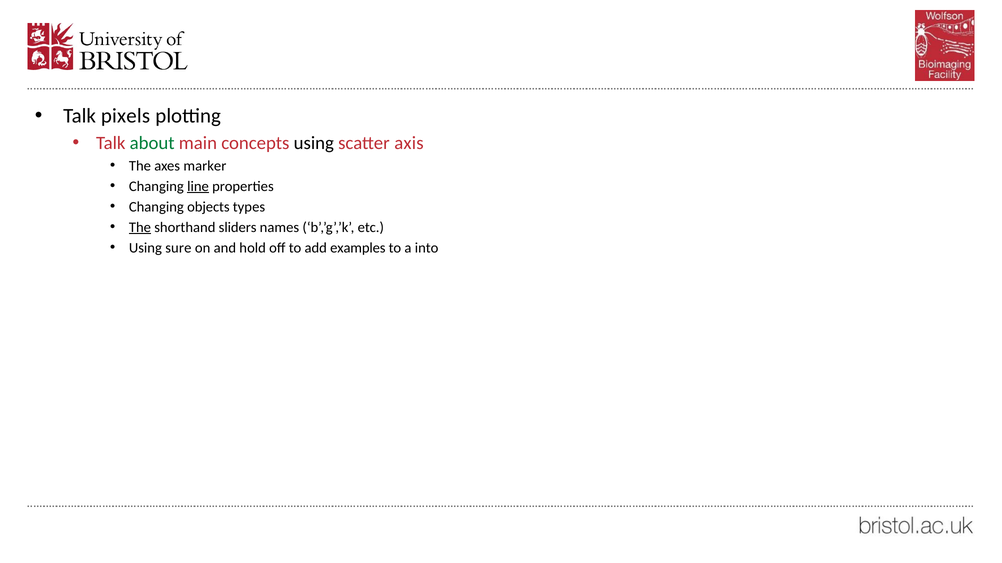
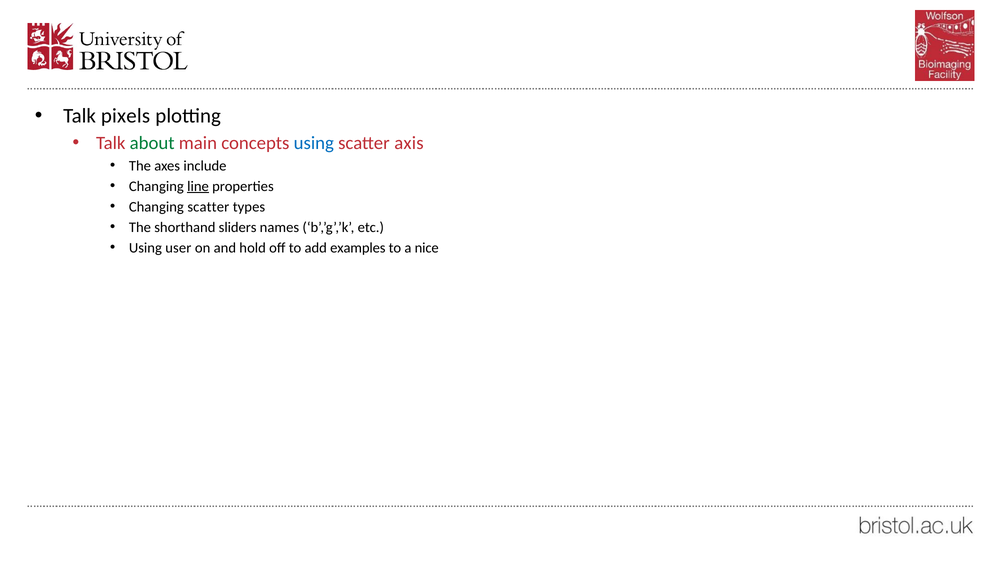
using colour: black -> blue (314, 143)
marker: marker -> include (205, 166)
Changing objects: objects -> scatter (208, 207)
The underline: present -> none (140, 228)
sure: sure -> user (178, 248)
into: into -> nice (427, 248)
